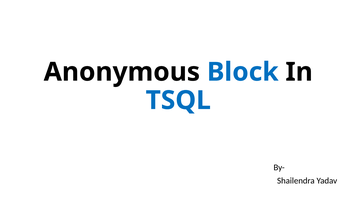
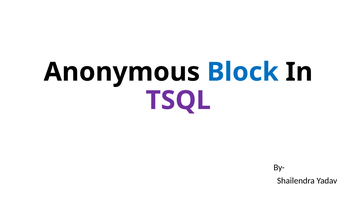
TSQL colour: blue -> purple (178, 101)
